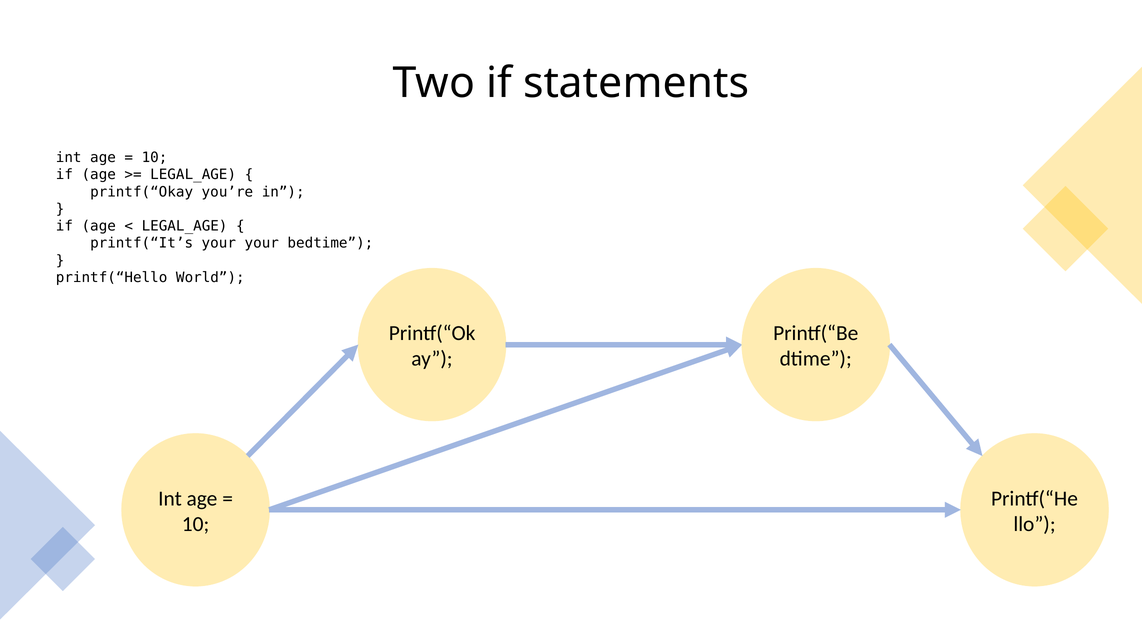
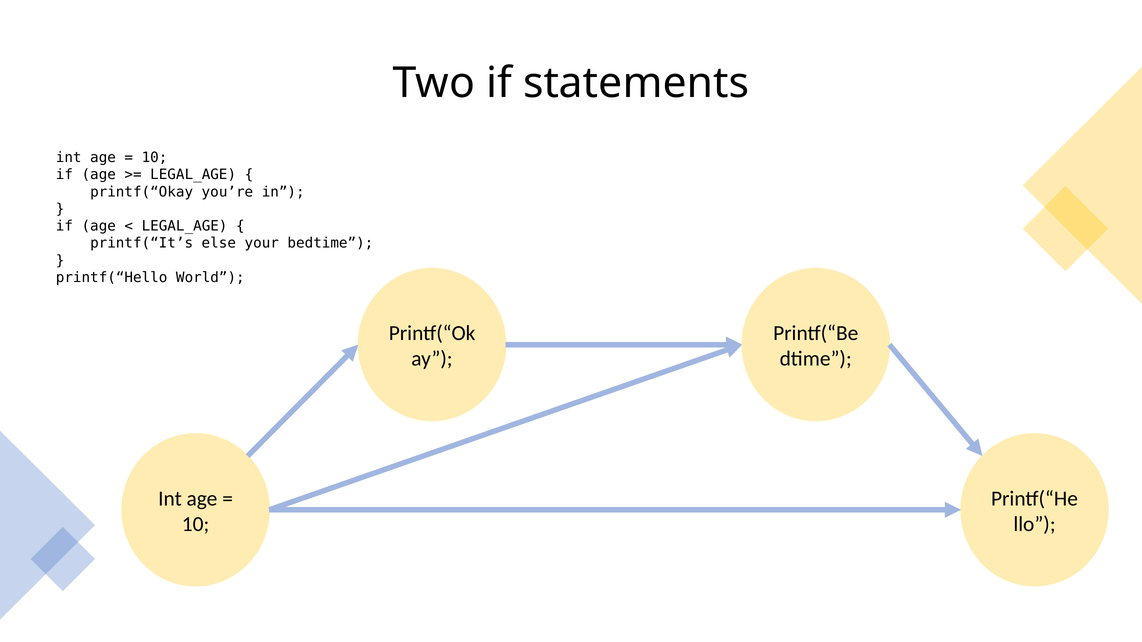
printf(“It’s your: your -> else (219, 243)
